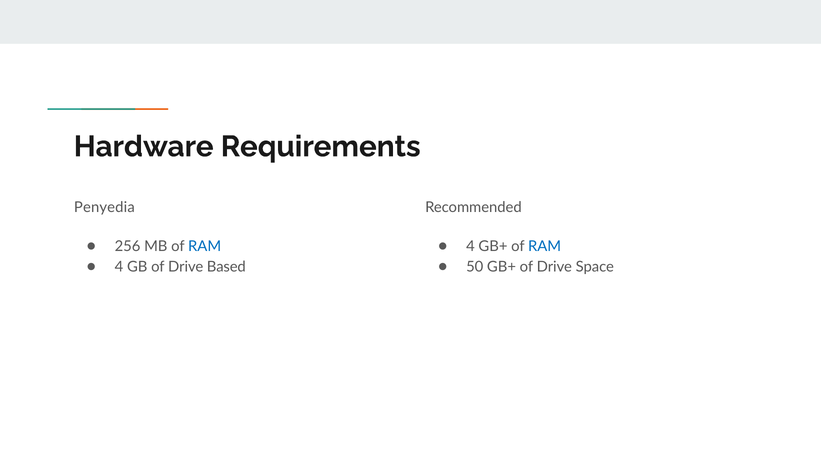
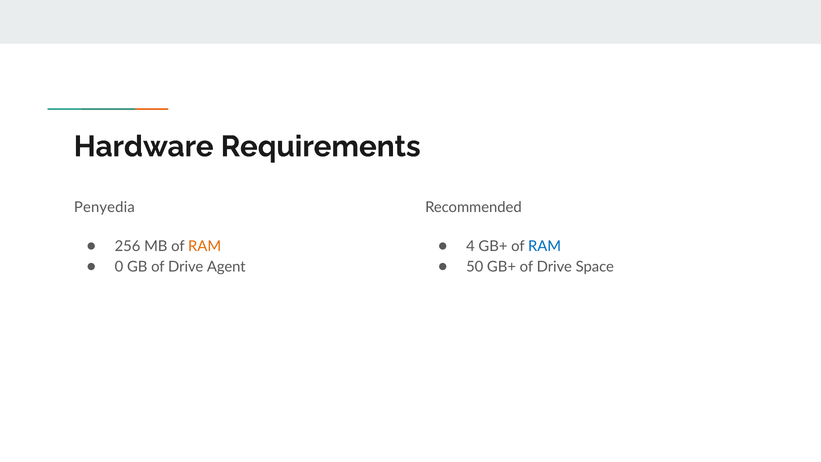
RAM colour: blue -> orange (205, 246)
4: 4 -> 0 (119, 267)
Based: Based -> Agent (226, 267)
